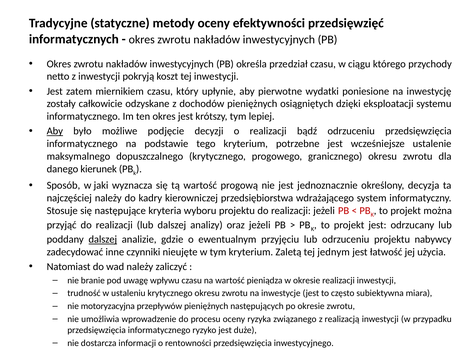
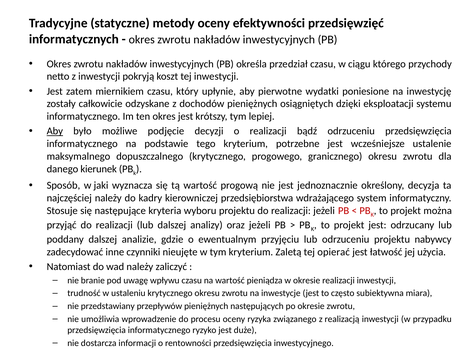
dalszej underline: present -> none (103, 239)
jednym: jednym -> opierać (334, 252)
motoryzacyjna: motoryzacyjna -> przedstawiany (108, 306)
